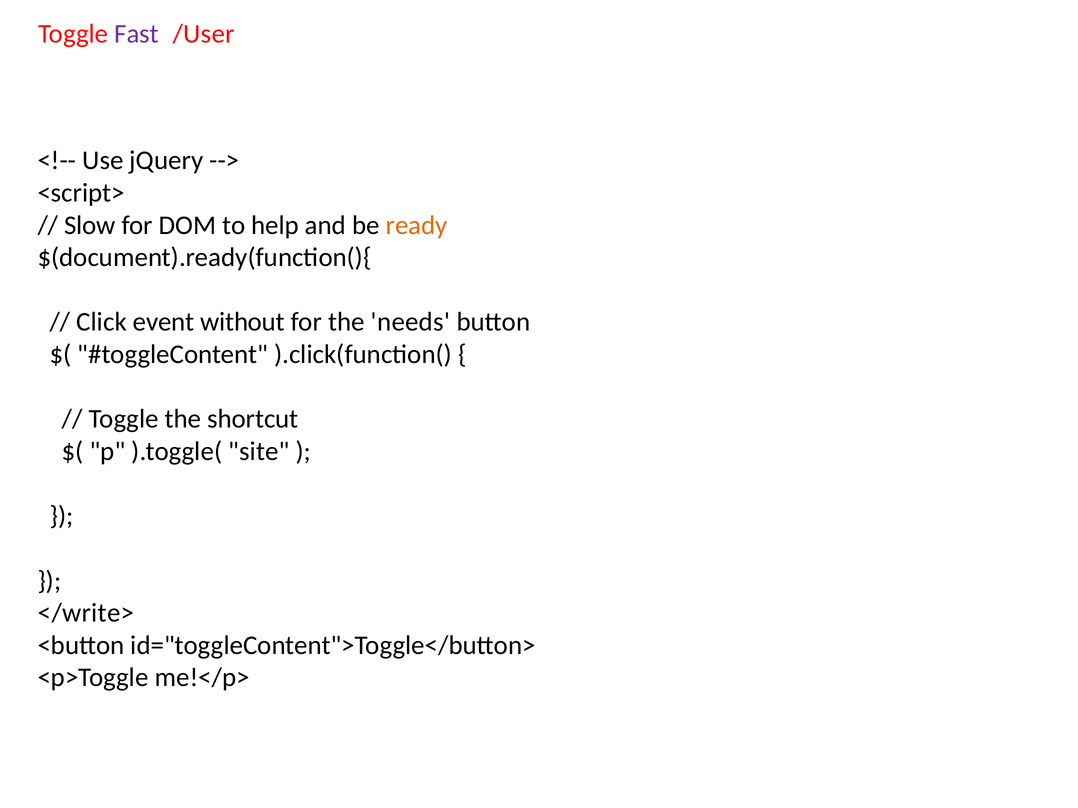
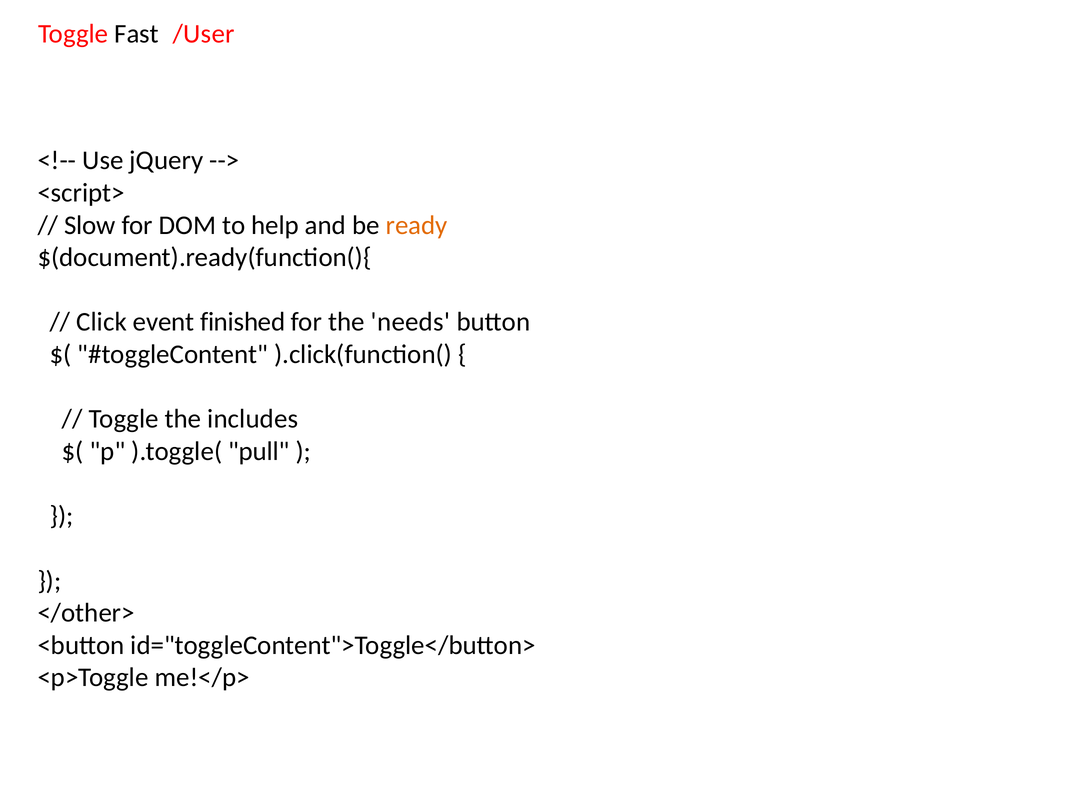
Fast colour: purple -> black (136, 34)
without: without -> finished (243, 322)
shortcut: shortcut -> includes (253, 419)
site: site -> pull (259, 452)
</write>: </write> -> </other> (86, 613)
